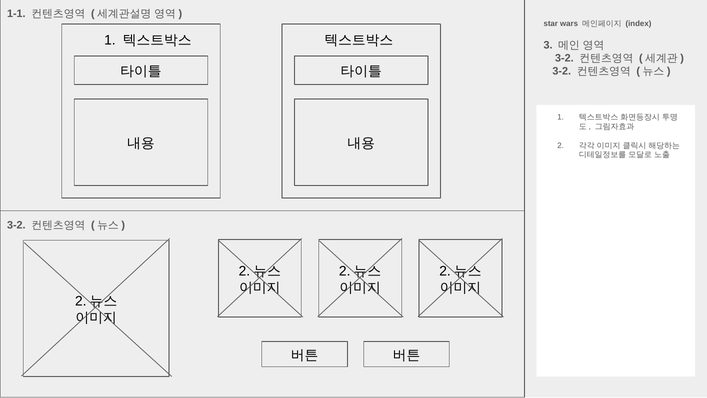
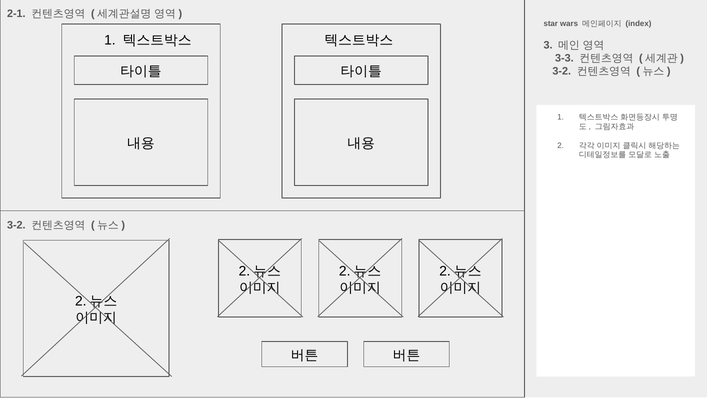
1-1: 1-1 -> 2-1 (16, 14)
3-2: 3-2 -> 3-3 (564, 58)
